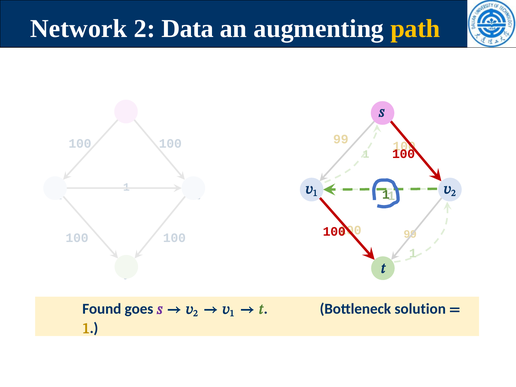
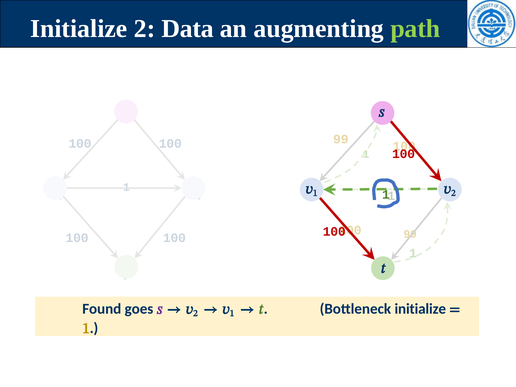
Network: Network -> Initialize (79, 29)
path colour: yellow -> light green (415, 29)
Bottleneck solution: solution -> initialize (420, 309)
